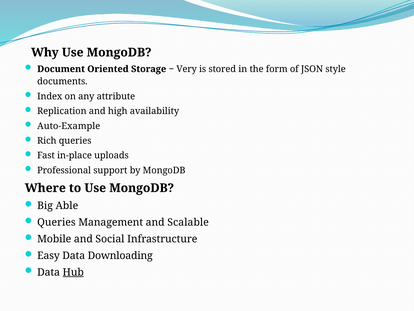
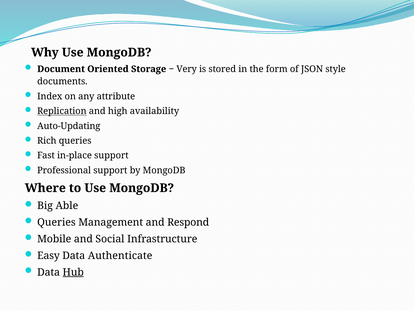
Replication underline: none -> present (62, 111)
Auto-Example: Auto-Example -> Auto-Updating (69, 126)
in-place uploads: uploads -> support (111, 155)
Scalable: Scalable -> Respond (188, 222)
Downloading: Downloading -> Authenticate (120, 255)
